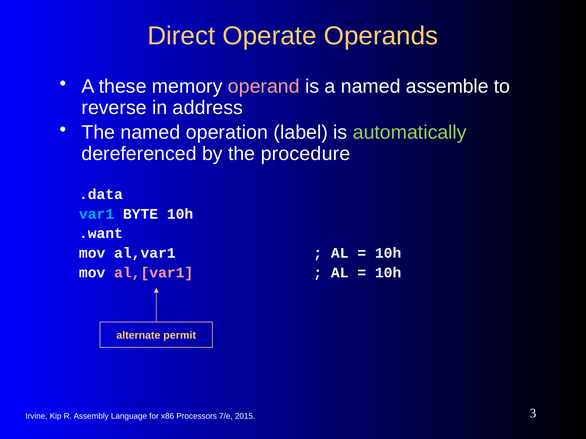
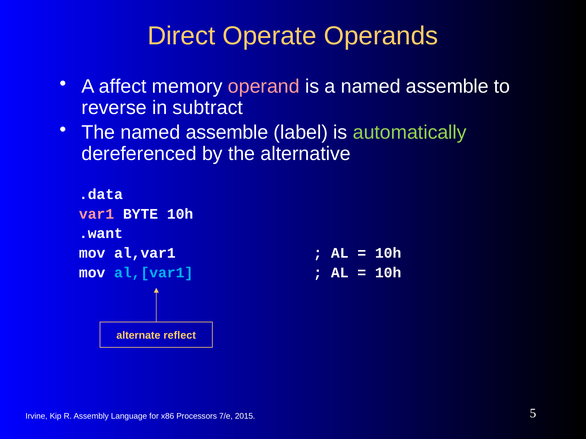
these: these -> affect (123, 87)
address: address -> subtract (208, 108)
The named operation: operation -> assemble (227, 133)
procedure: procedure -> alternative (306, 154)
var1 colour: light blue -> pink (97, 214)
al,[var1 colour: pink -> light blue (154, 273)
permit: permit -> reflect (180, 336)
3: 3 -> 5 (533, 414)
